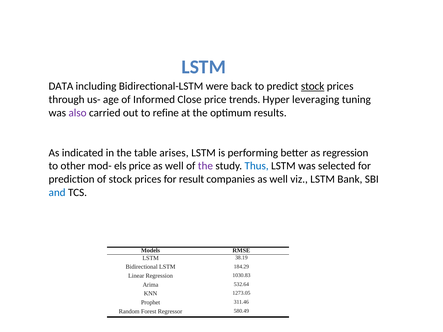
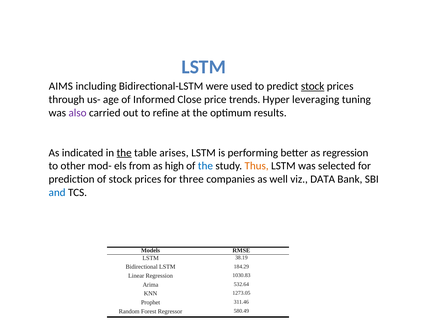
DATA: DATA -> AIMS (61, 86)
back: back -> used (242, 86)
the underline: none -> present (124, 153)
els price: price -> from (140, 166)
well: well -> high (174, 166)
the colour: purple -> blue (205, 166)
Thus colour: blue -> orange (257, 166)
result: result -> three (191, 179)
viz LSTM: LSTM -> DATA (323, 179)
